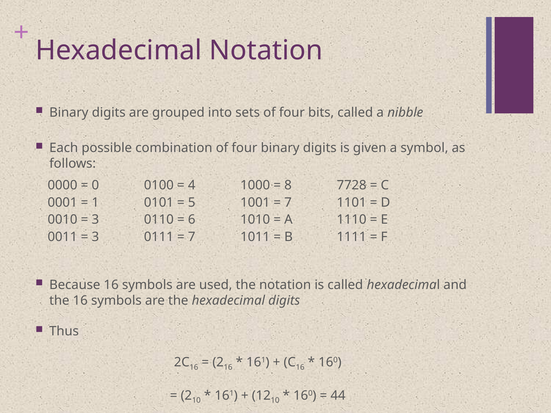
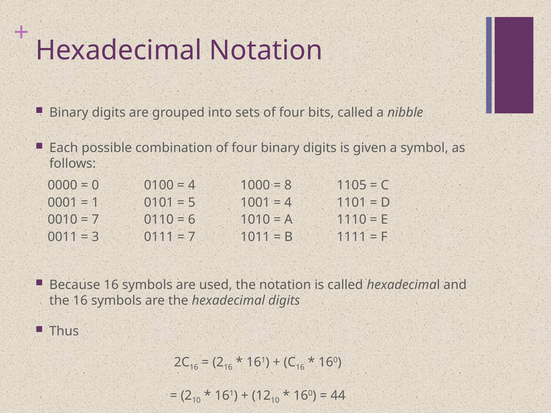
7728: 7728 -> 1105 (352, 185)
7: 7 -> 4 (288, 203)
3: 3 -> 7 (95, 220)
